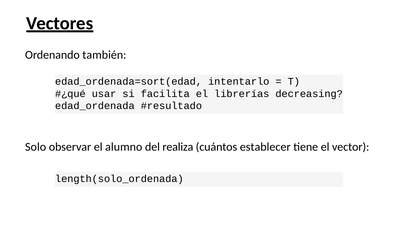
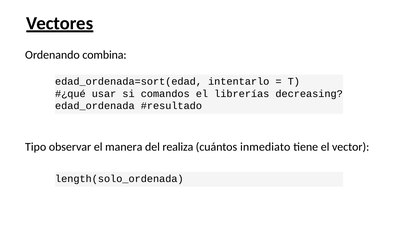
también: también -> combina (104, 55)
facilita: facilita -> comandos (165, 94)
Solo: Solo -> Tipo (36, 147)
alumno: alumno -> manera (124, 147)
establecer: establecer -> inmediato (265, 147)
